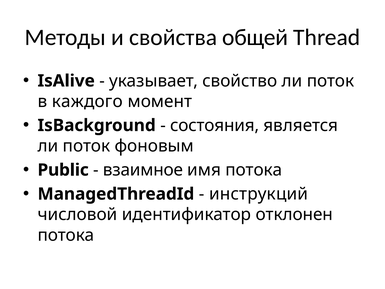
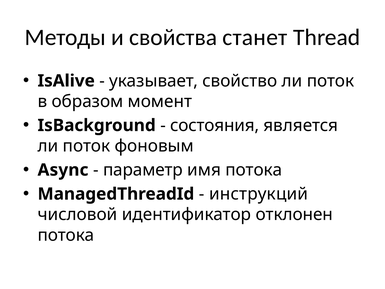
общей: общей -> станет (255, 37)
каждого: каждого -> образом (87, 101)
Public: Public -> Async (63, 170)
взаимное: взаимное -> параметр (143, 170)
